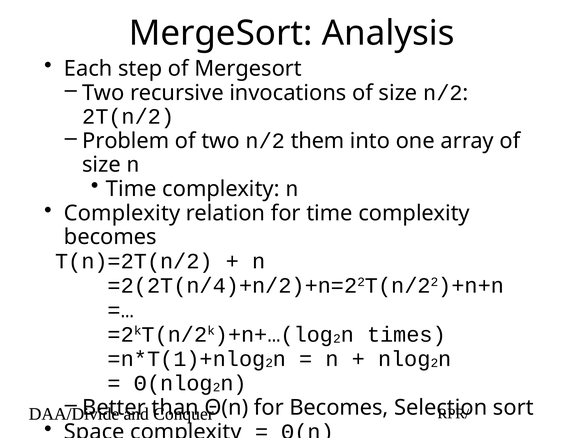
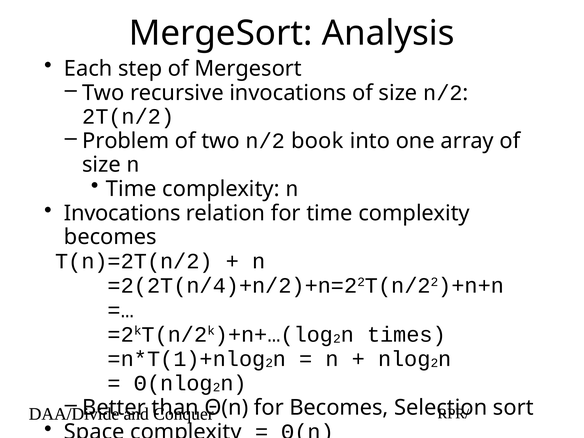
them: them -> book (317, 141)
Complexity: Complexity -> Invocations (122, 213)
